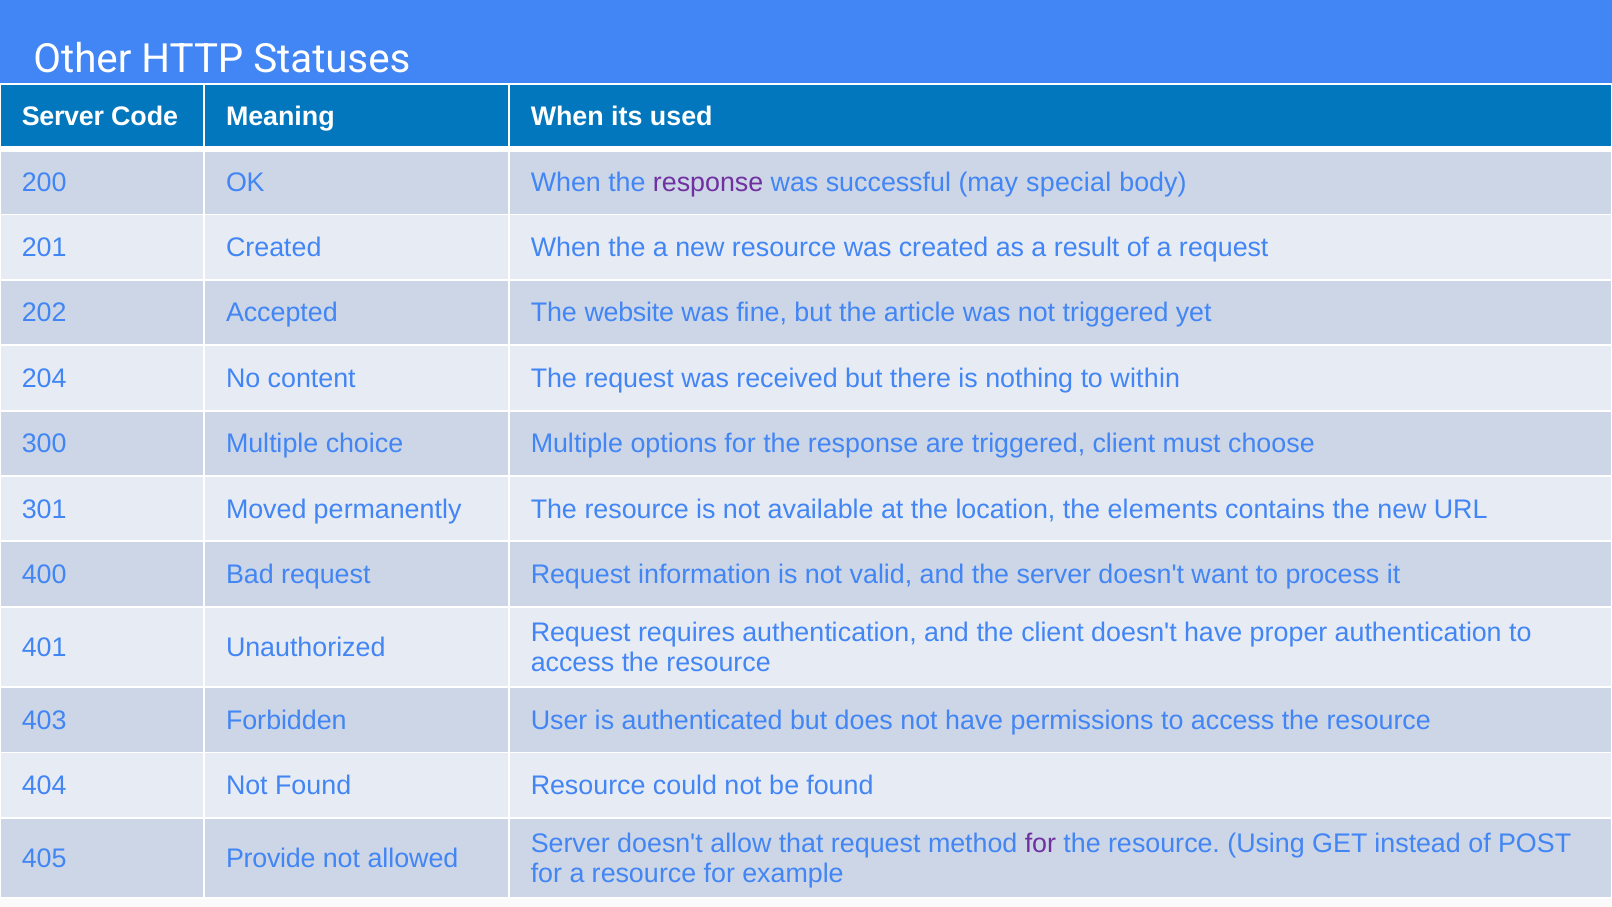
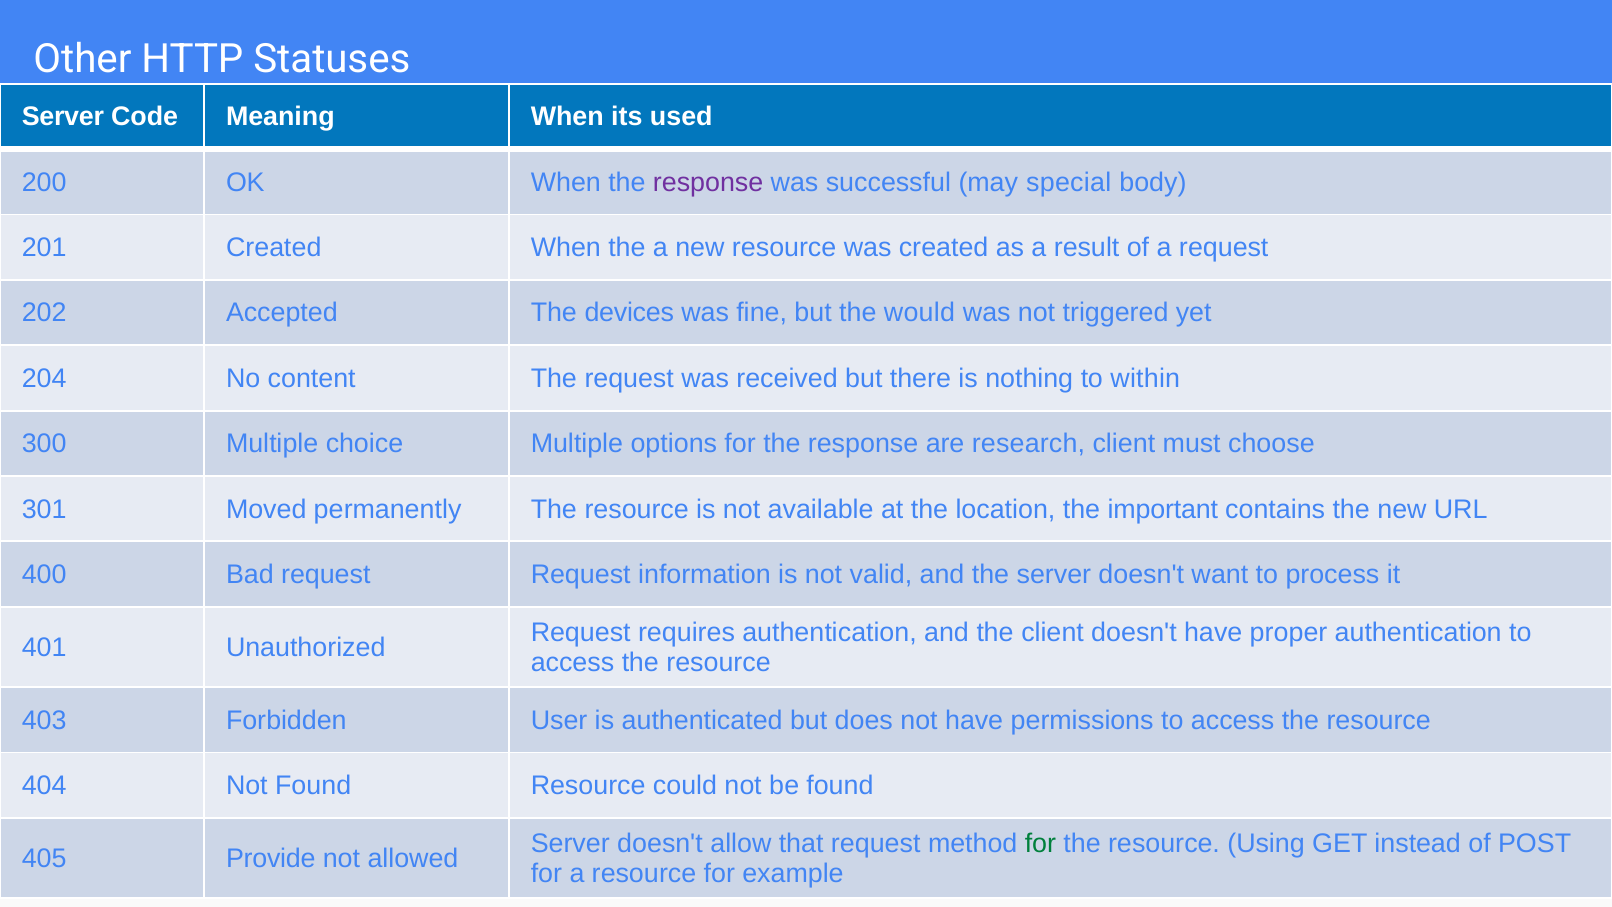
website: website -> devices (629, 313)
article: article -> would (919, 313)
are triggered: triggered -> research (1028, 444)
elements: elements -> important (1163, 509)
for colour: purple -> green (1040, 843)
